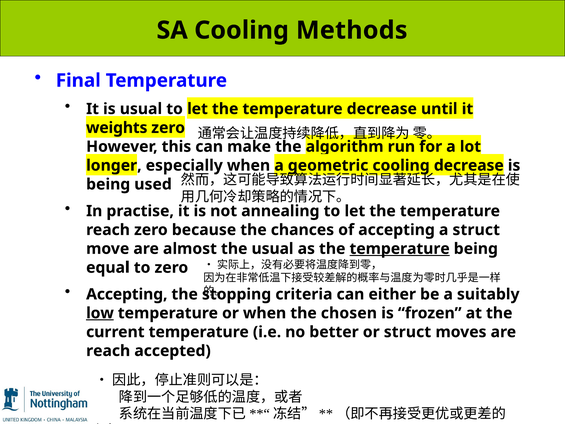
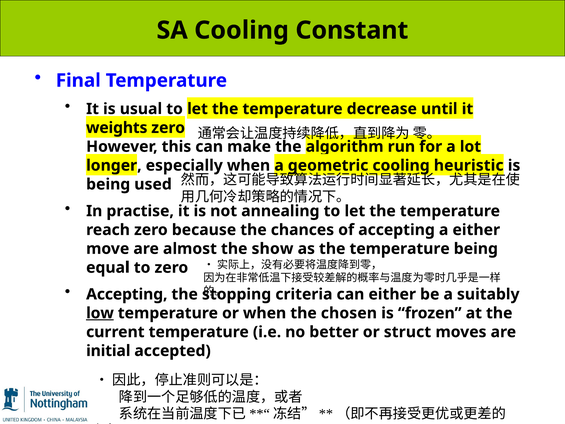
Methods: Methods -> Constant (352, 30)
cooling decrease: decrease -> heuristic (469, 165)
a struct: struct -> either (476, 230)
the usual: usual -> show (272, 249)
temperature underline: present -> none (400, 249)
reach: reach -> initial (108, 351)
